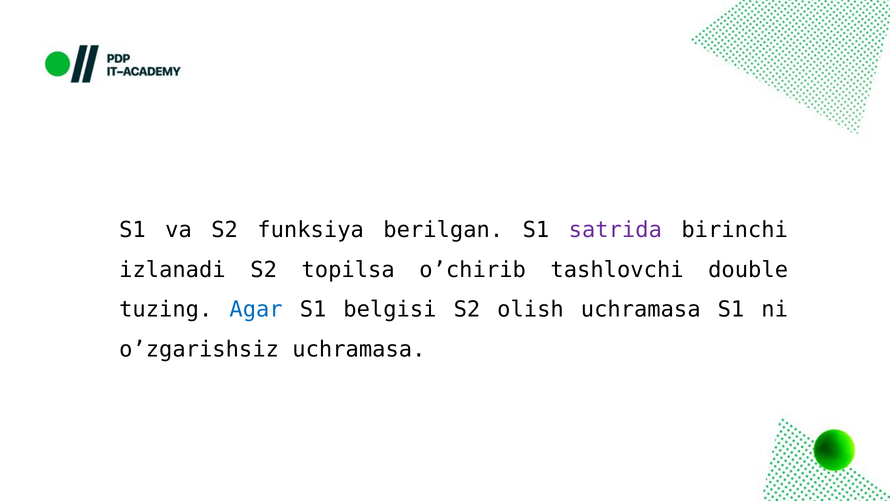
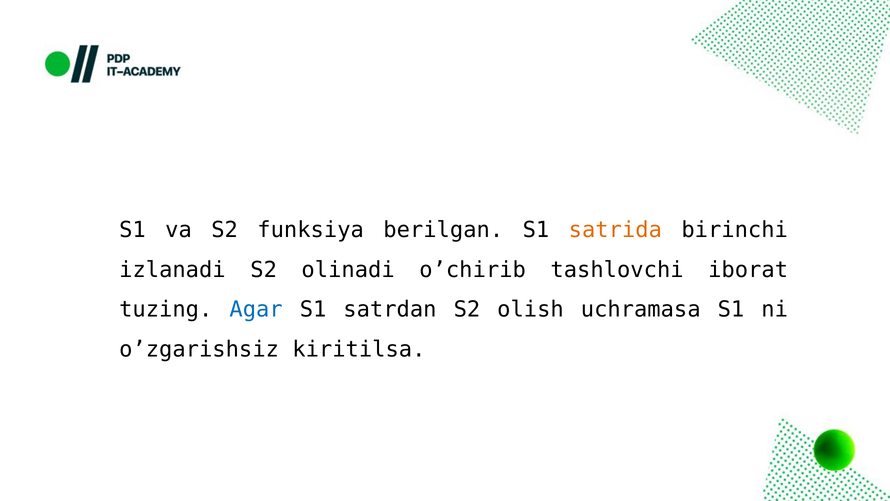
satrida colour: purple -> orange (615, 230)
topilsa: topilsa -> olinadi (348, 270)
double: double -> iborat (748, 270)
belgisi: belgisi -> satrdan (390, 309)
o’zgarishsiz uchramasa: uchramasa -> kiritilsa (359, 349)
